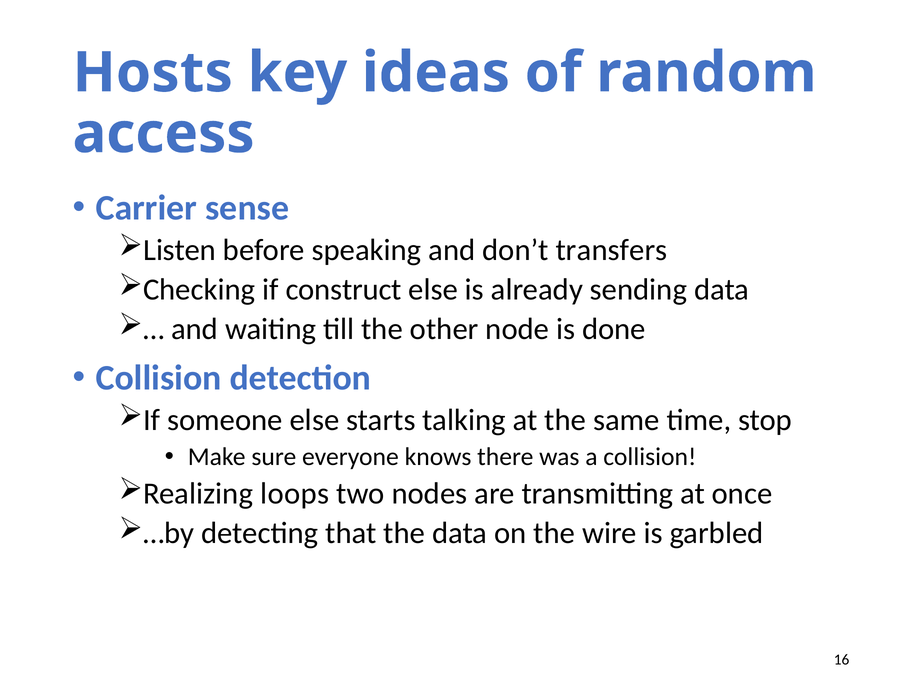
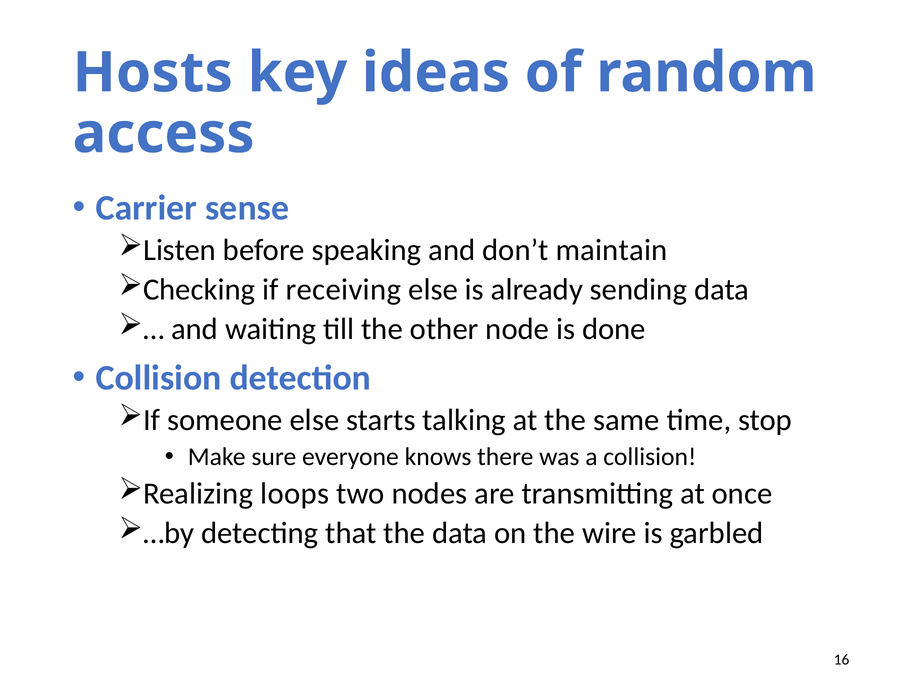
transfers: transfers -> maintain (611, 250)
construct: construct -> receiving (343, 290)
